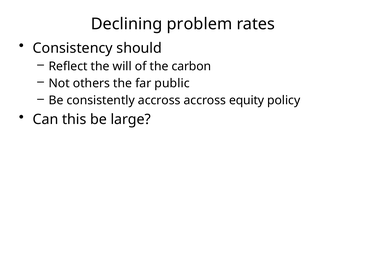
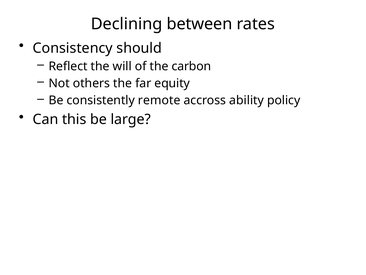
problem: problem -> between (200, 24)
public: public -> equity (172, 83)
consistently accross: accross -> remote (159, 100)
equity: equity -> ability (247, 100)
